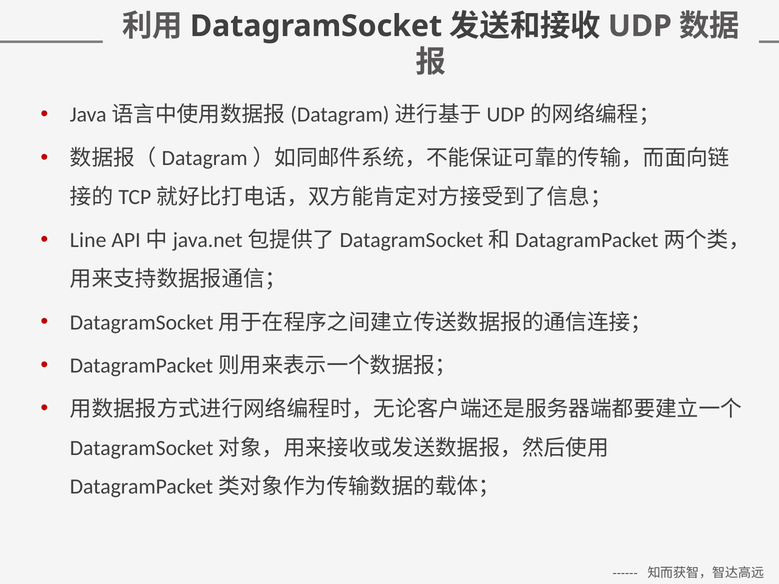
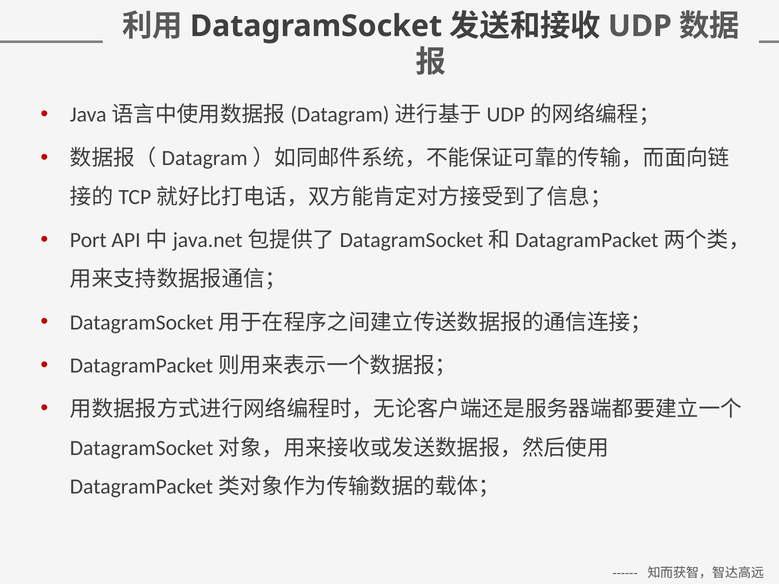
Line: Line -> Port (88, 240)
